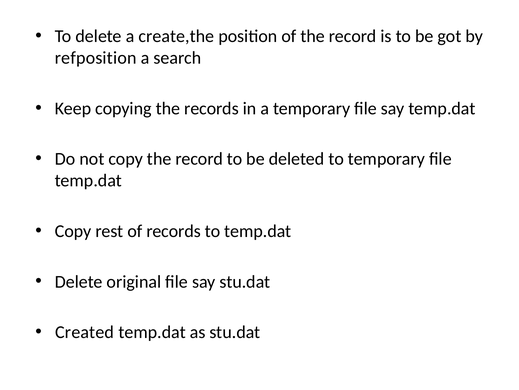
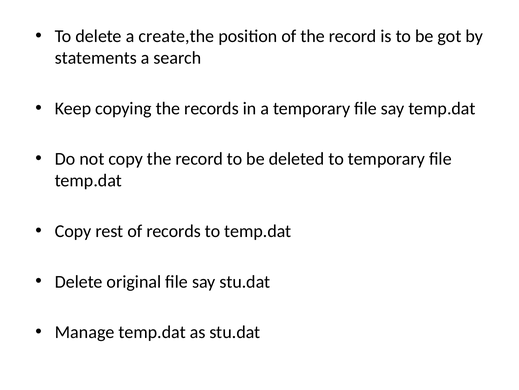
refposition: refposition -> statements (96, 58)
Created: Created -> Manage (85, 332)
